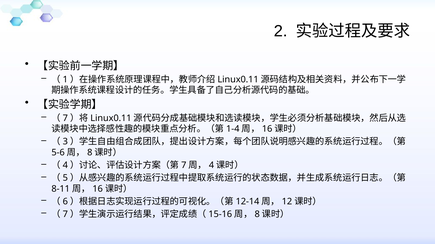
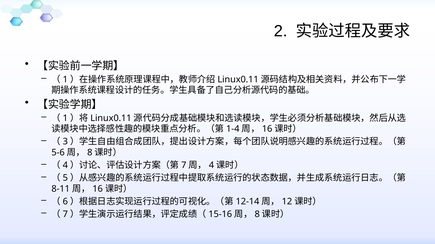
7: 7 -> 1 (65, 118)
